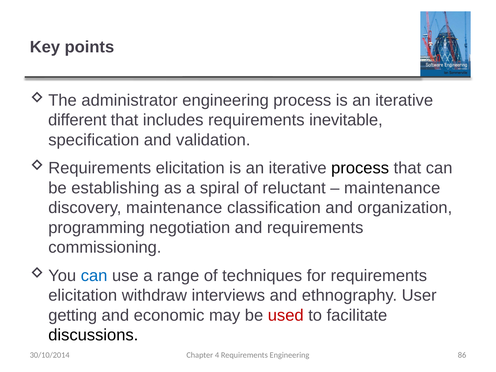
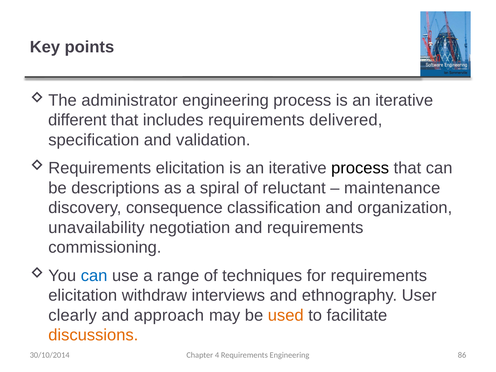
inevitable: inevitable -> delivered (346, 120)
establishing: establishing -> descriptions (115, 188)
discovery maintenance: maintenance -> consequence (174, 208)
programming: programming -> unavailability (96, 228)
getting: getting -> clearly (73, 315)
economic: economic -> approach (169, 315)
used colour: red -> orange (286, 315)
discussions colour: black -> orange (93, 335)
